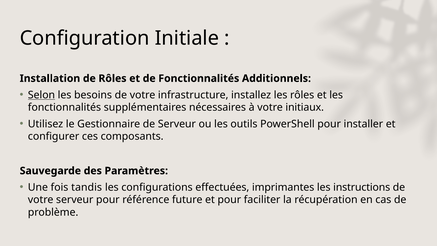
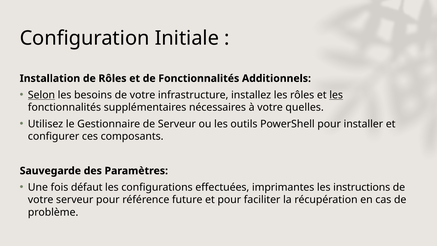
les underline: none -> present (336, 95)
initiaux: initiaux -> quelles (305, 107)
tandis: tandis -> défaut (87, 187)
